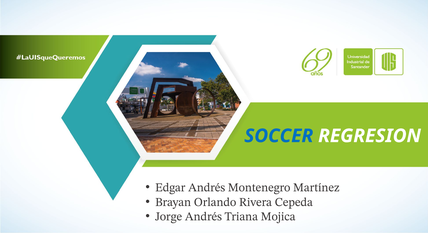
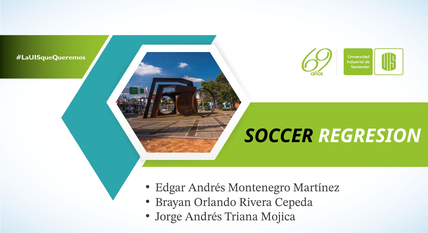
SOCCER colour: blue -> black (279, 136)
